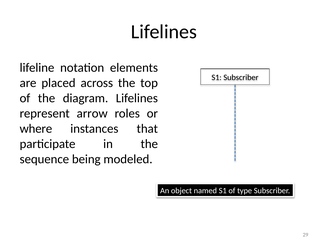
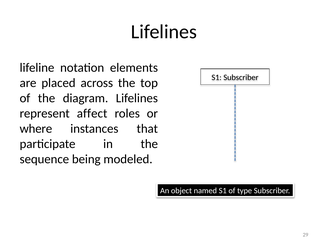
arrow: arrow -> affect (92, 113)
